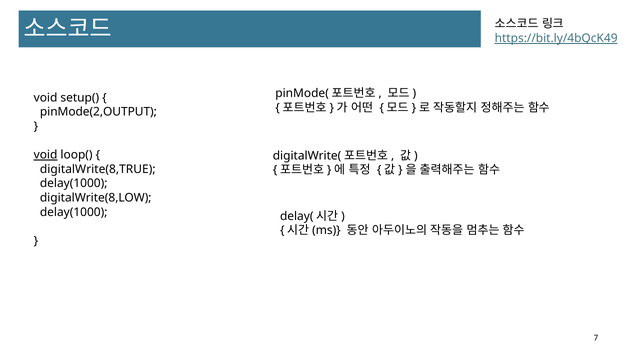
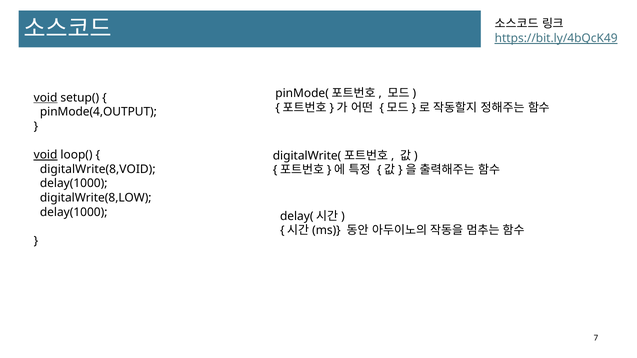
void underline: none -> present (46, 98)
pinMode(2,OUTPUT: pinMode(2,OUTPUT -> pinMode(4,OUTPUT (98, 112)
digitalWrite(8,TRUE: digitalWrite(8,TRUE -> digitalWrite(8,VOID (98, 169)
